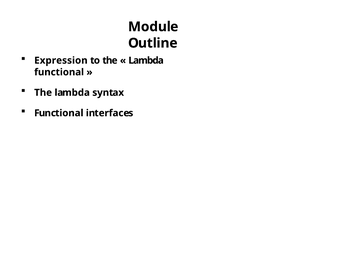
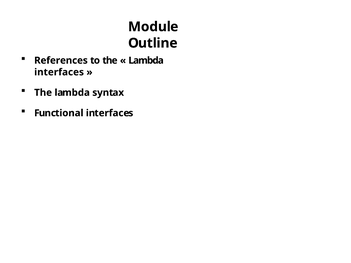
Expression: Expression -> References (61, 60)
functional: functional -> interfaces (59, 72)
